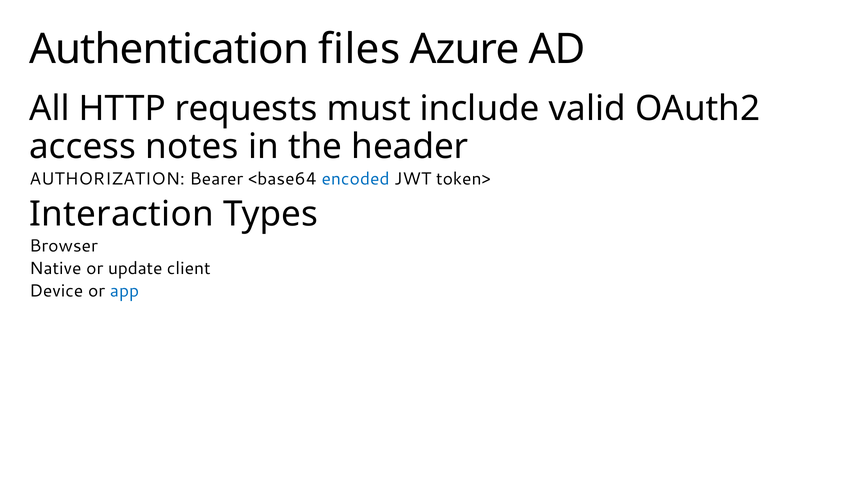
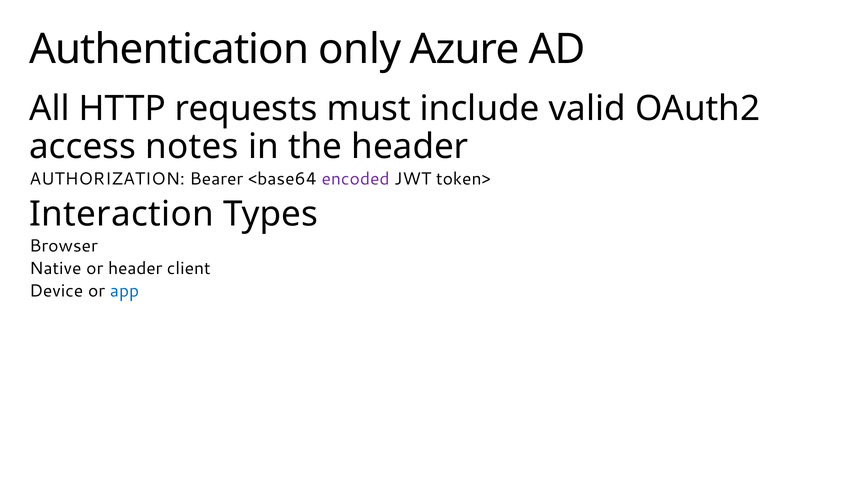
files: files -> only (360, 49)
encoded colour: blue -> purple (356, 179)
or update: update -> header (135, 269)
